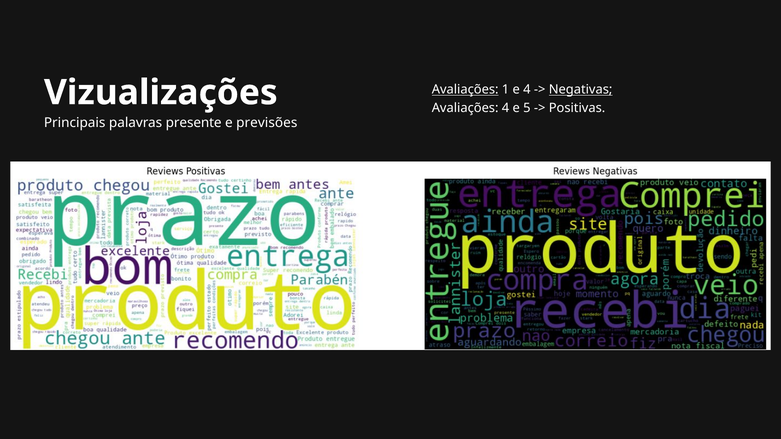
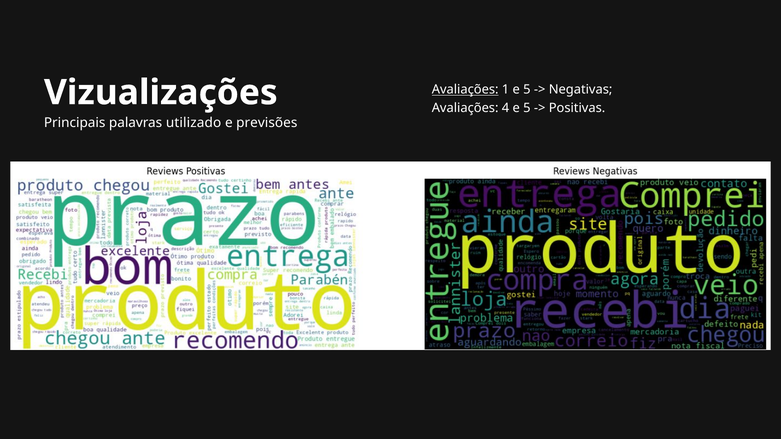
1 e 4: 4 -> 5 (527, 90)
Negativas underline: present -> none (581, 90)
presente: presente -> utilizado (194, 123)
